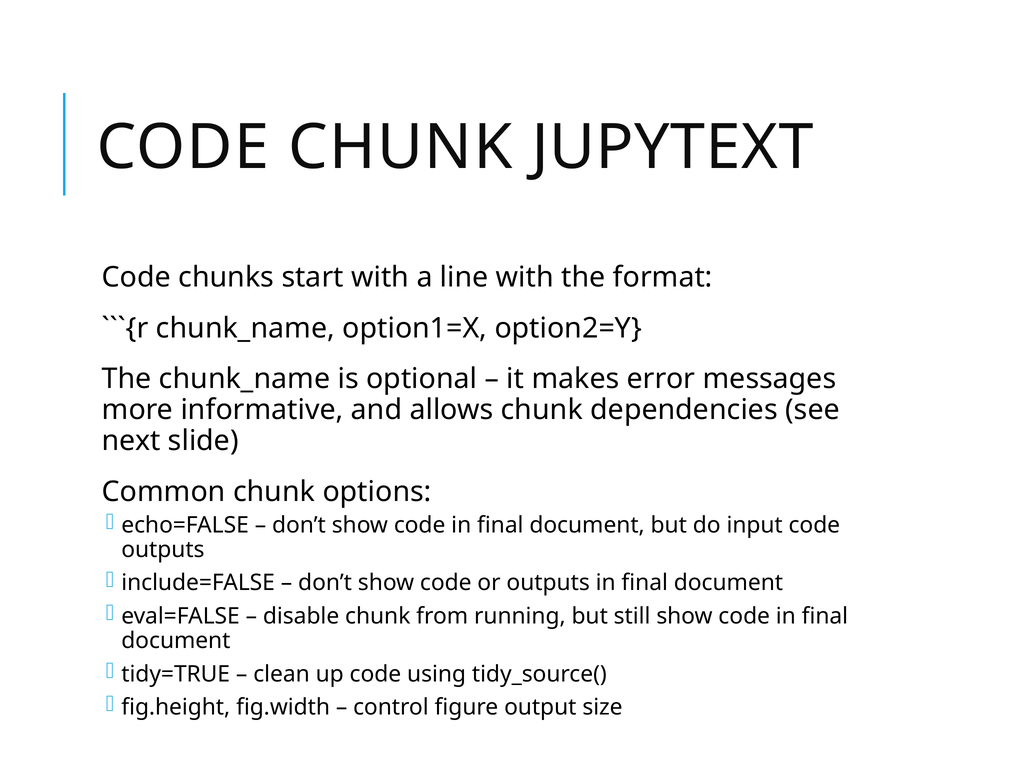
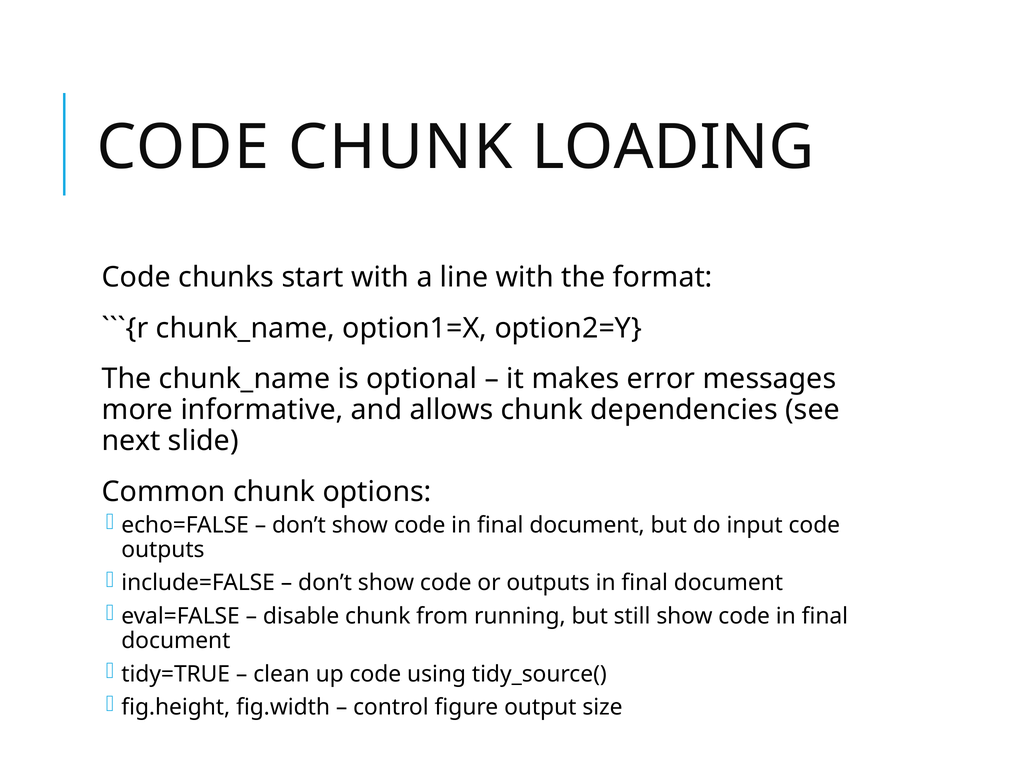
JUPYTEXT: JUPYTEXT -> LOADING (673, 147)
